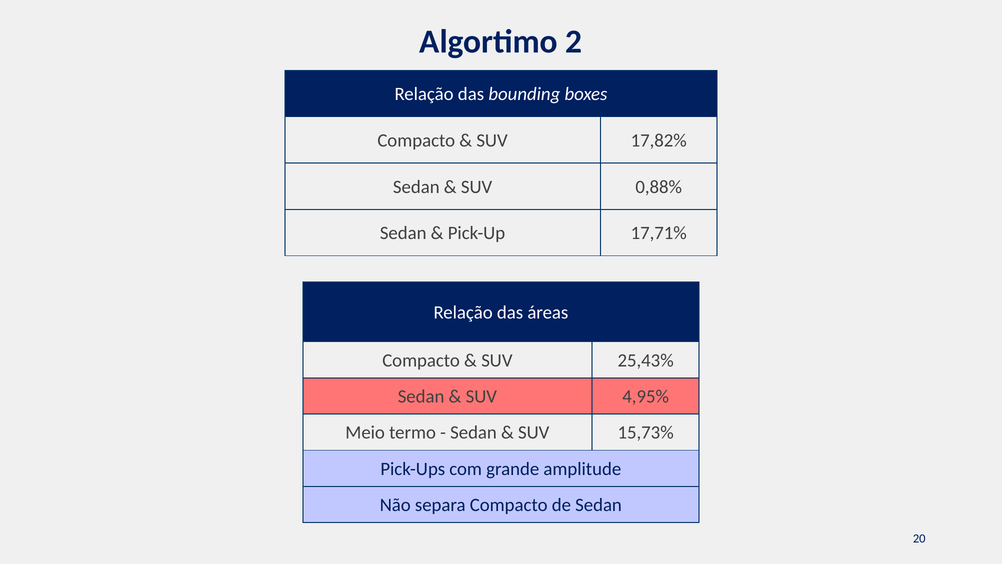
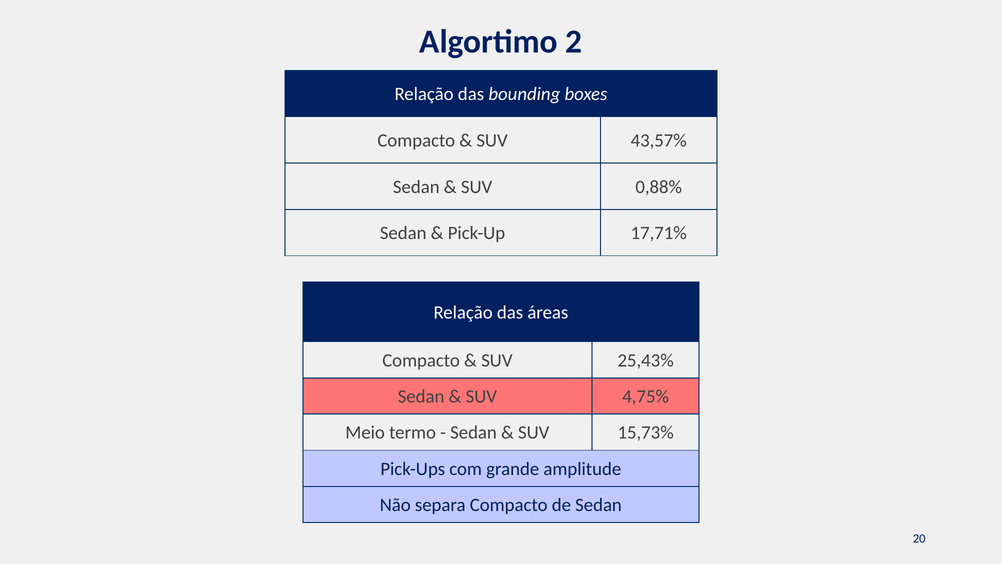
17,82%: 17,82% -> 43,57% (659, 140)
4,95%: 4,95% -> 4,75% (646, 396)
